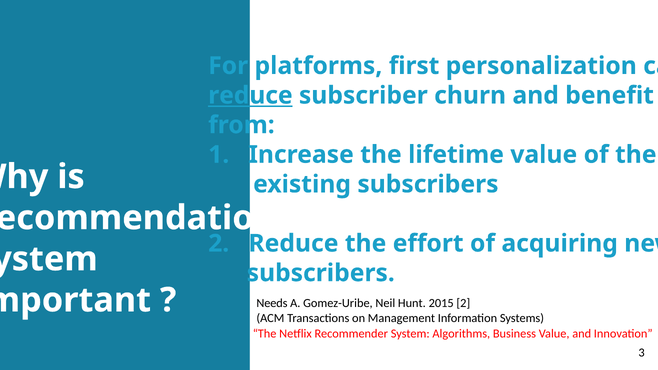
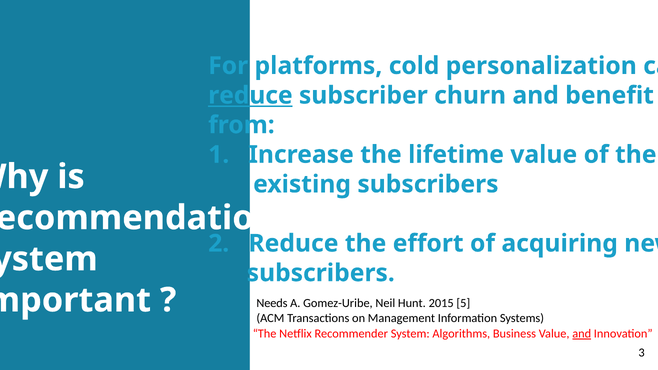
first: first -> cold (414, 66)
2015 2: 2 -> 5 (463, 303)
and underline: none -> present (582, 334)
